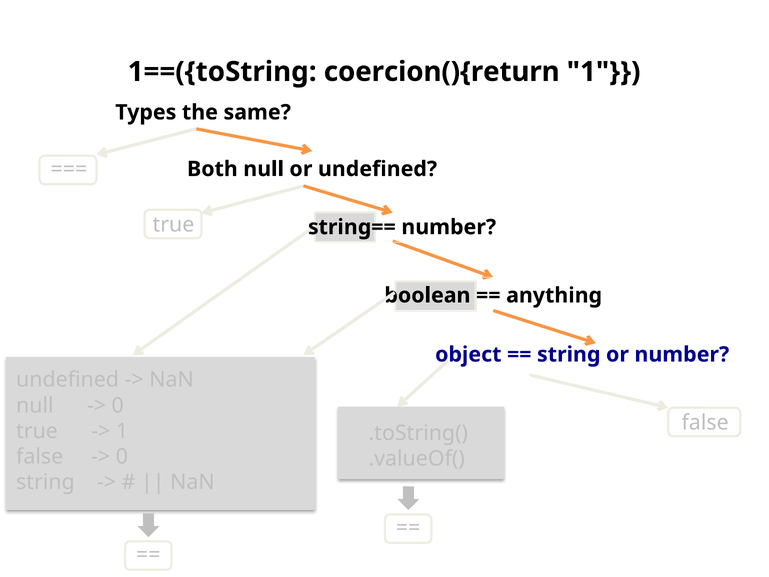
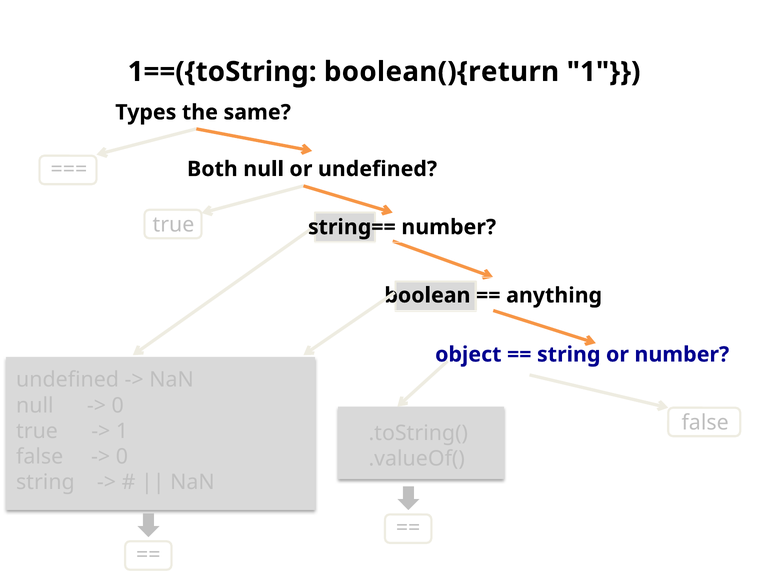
coercion(){return: coercion(){return -> boolean(){return (442, 72)
